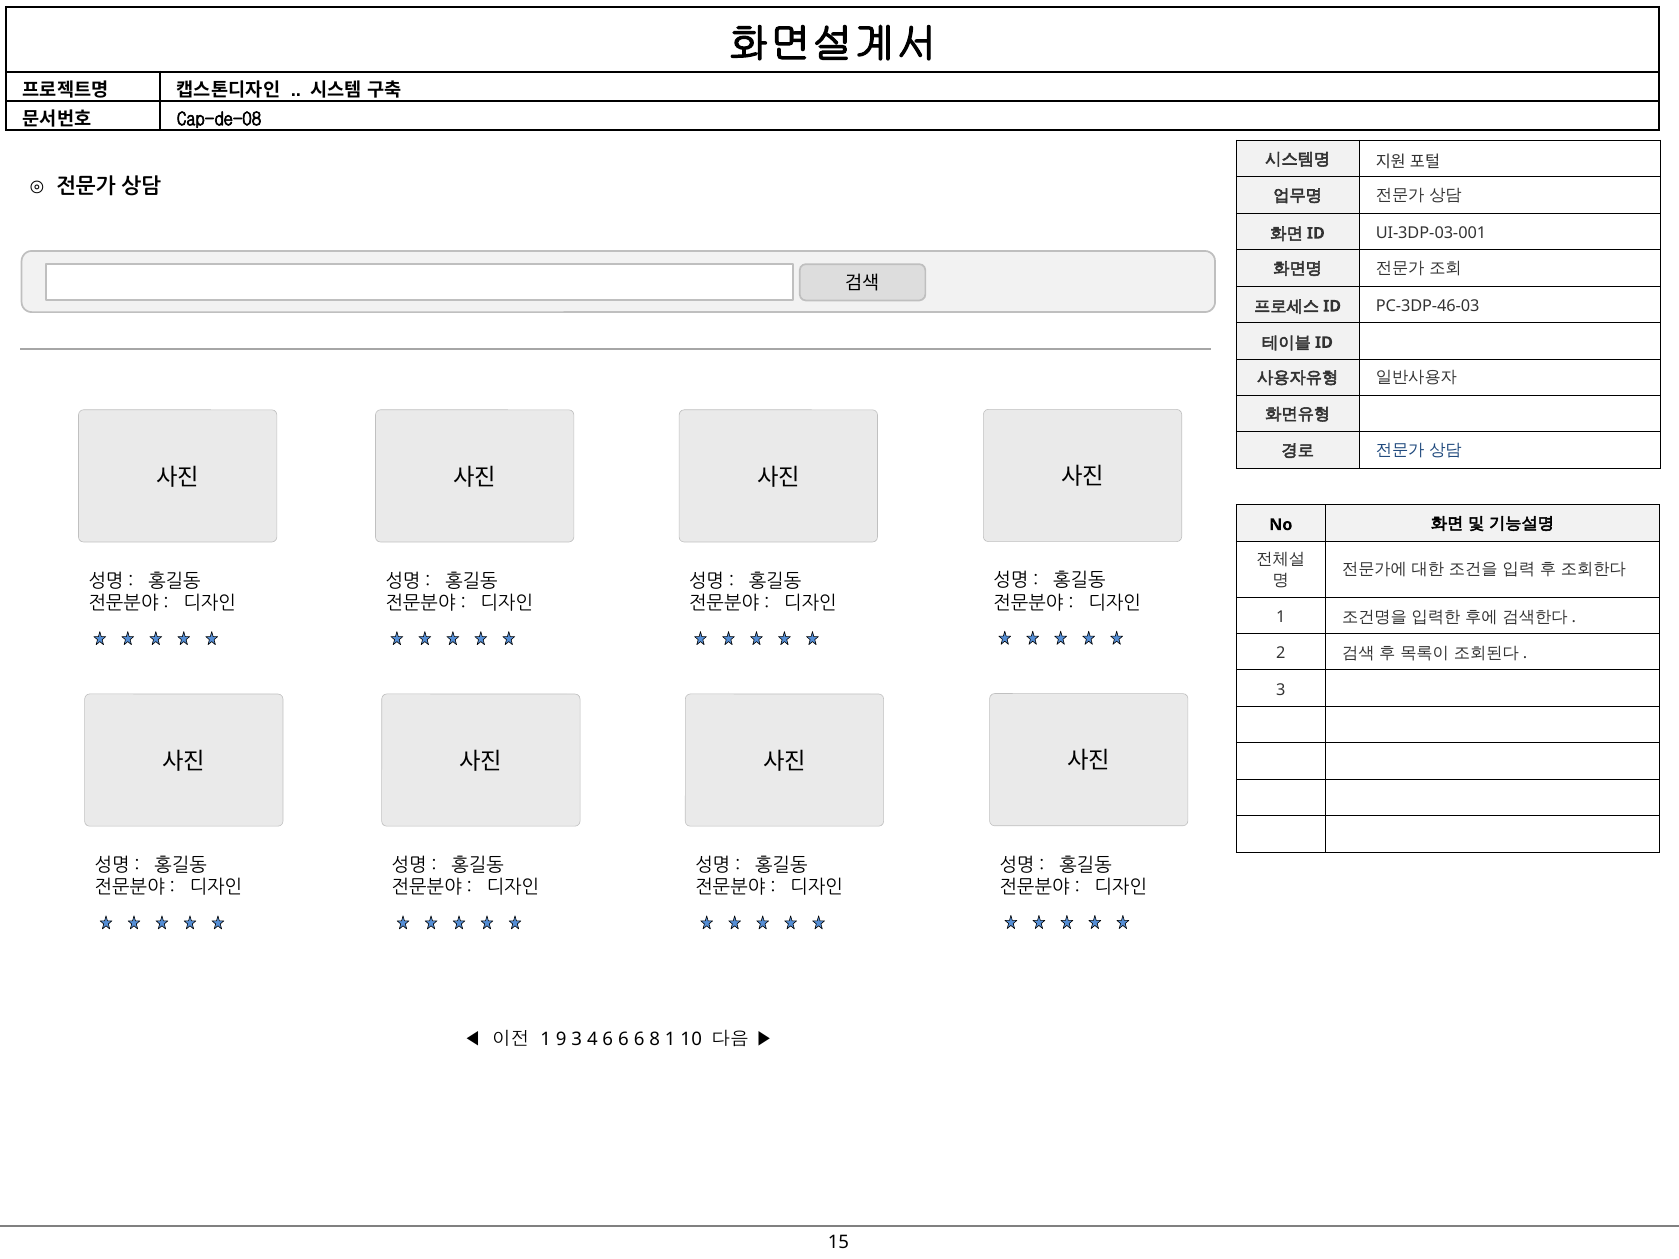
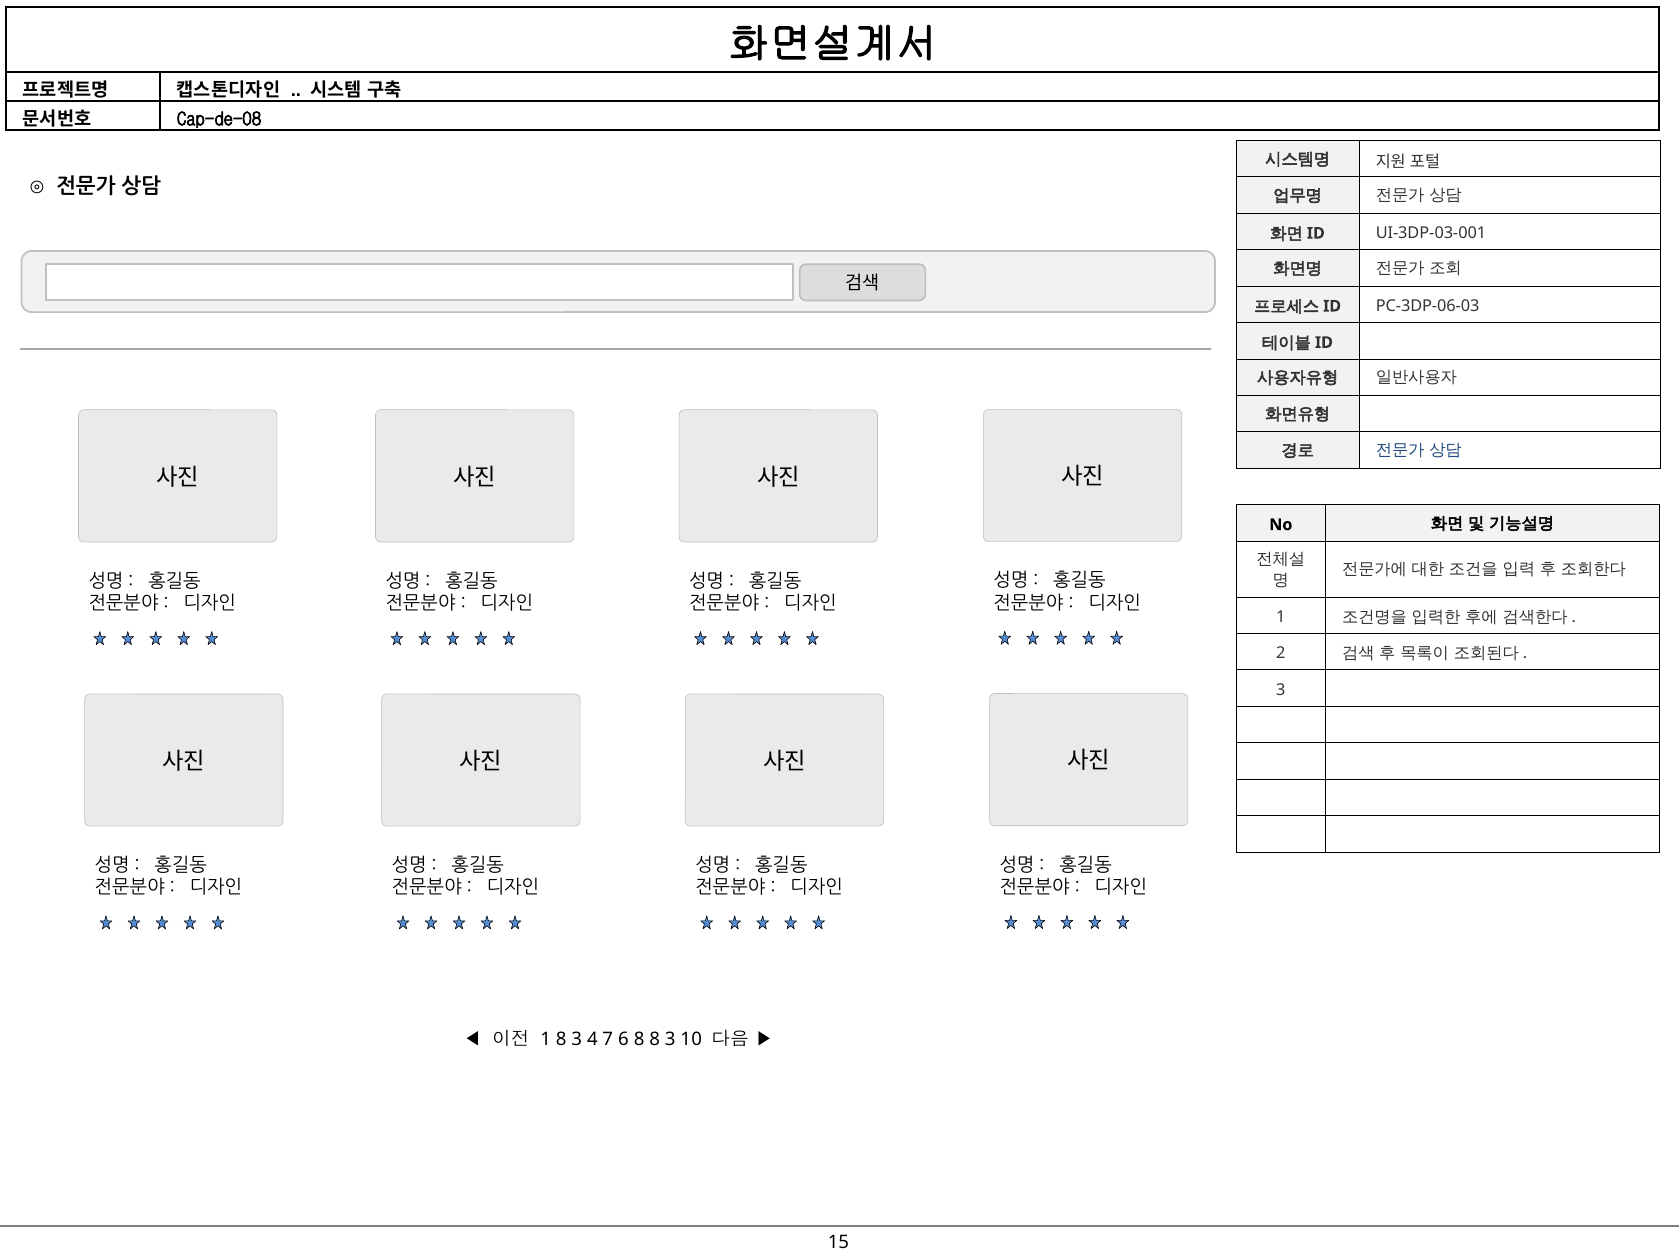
PC-3DP-46-03: PC-3DP-46-03 -> PC-3DP-06-03 (1428, 306)
1 9: 9 -> 8 (561, 1039)
4 6: 6 -> 7 (608, 1039)
6: 6 -> 8 (639, 1039)
1: 1 -> 3 (670, 1039)
